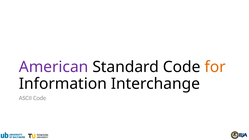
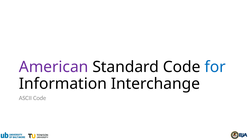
for colour: orange -> blue (215, 67)
